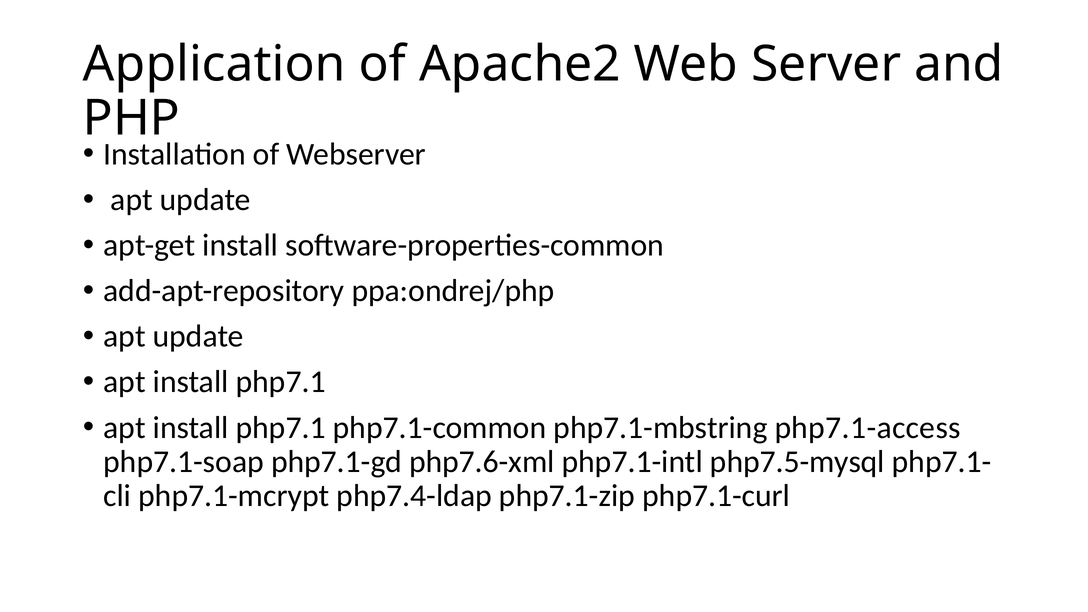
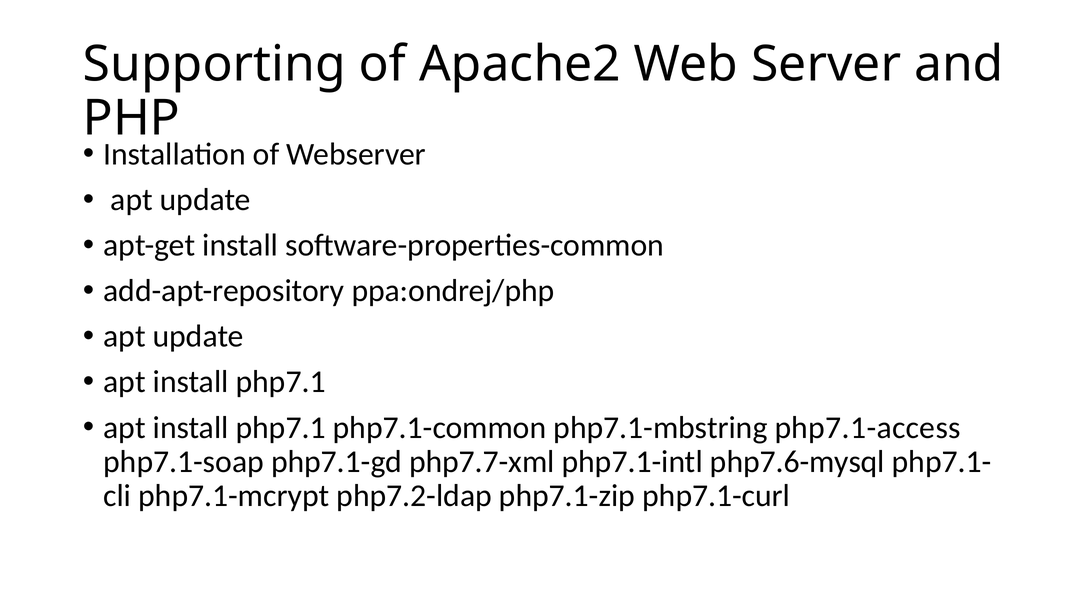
Application: Application -> Supporting (214, 64)
php7.6-xml: php7.6-xml -> php7.7-xml (482, 462)
php7.5-mysql: php7.5-mysql -> php7.6-mysql (797, 462)
php7.4-ldap: php7.4-ldap -> php7.2-ldap (414, 496)
